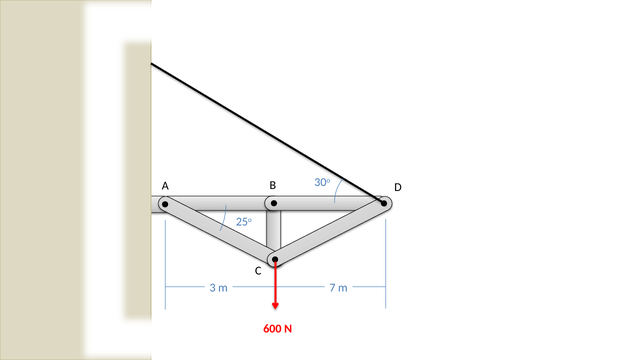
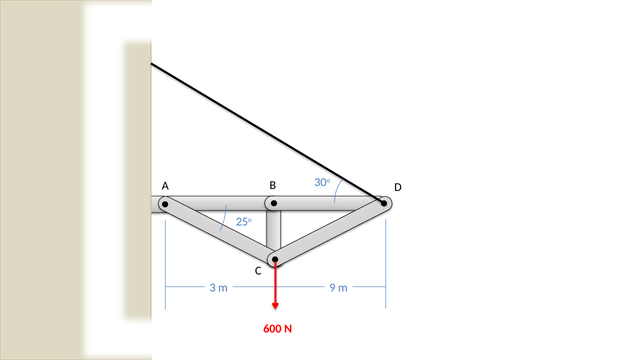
7: 7 -> 9 (332, 288)
